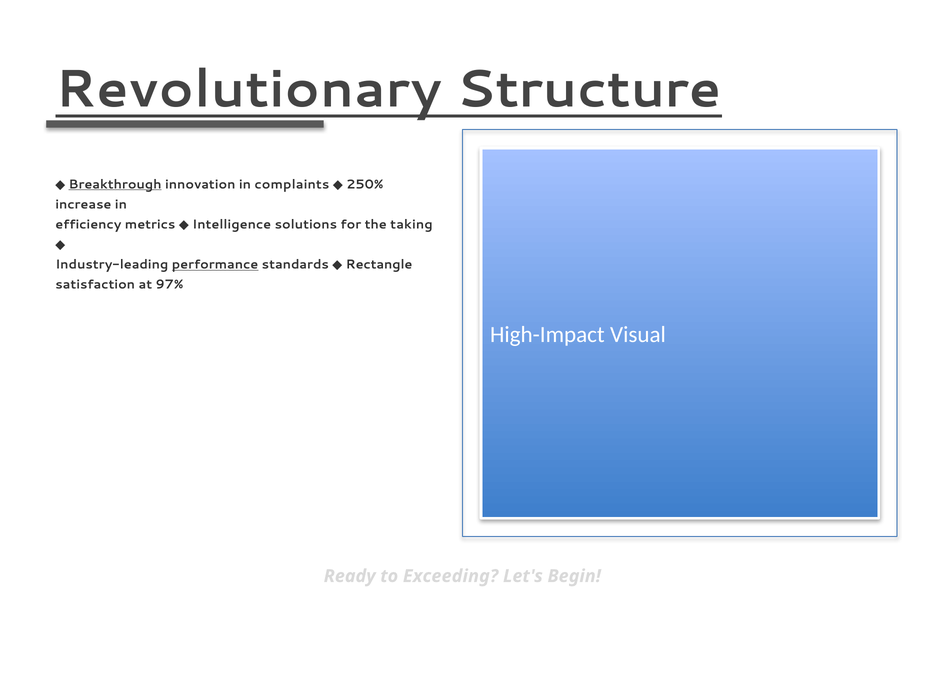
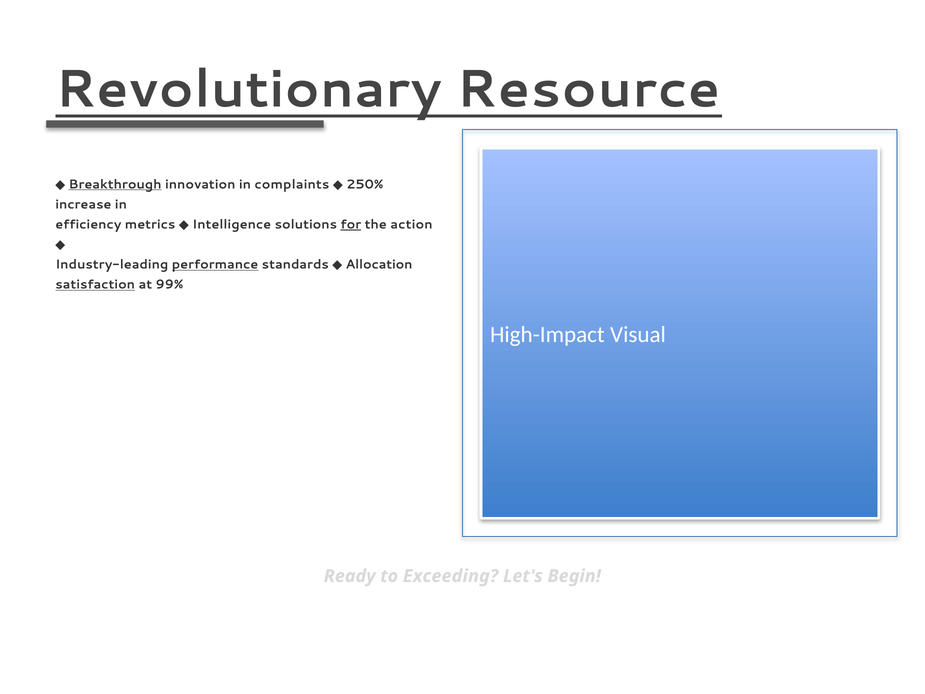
Structure: Structure -> Resource (588, 89)
for underline: none -> present (351, 224)
taking: taking -> action (412, 224)
Rectangle: Rectangle -> Allocation (379, 265)
satisfaction underline: none -> present (95, 285)
97%: 97% -> 99% (169, 285)
